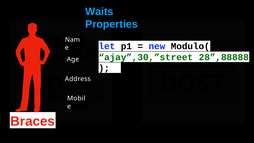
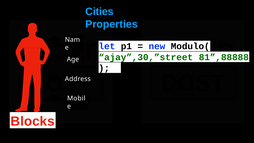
Waits: Waits -> Cities (99, 12)
28”,88888: 28”,88888 -> 81”,88888 (224, 57)
Braces: Braces -> Blocks (33, 121)
